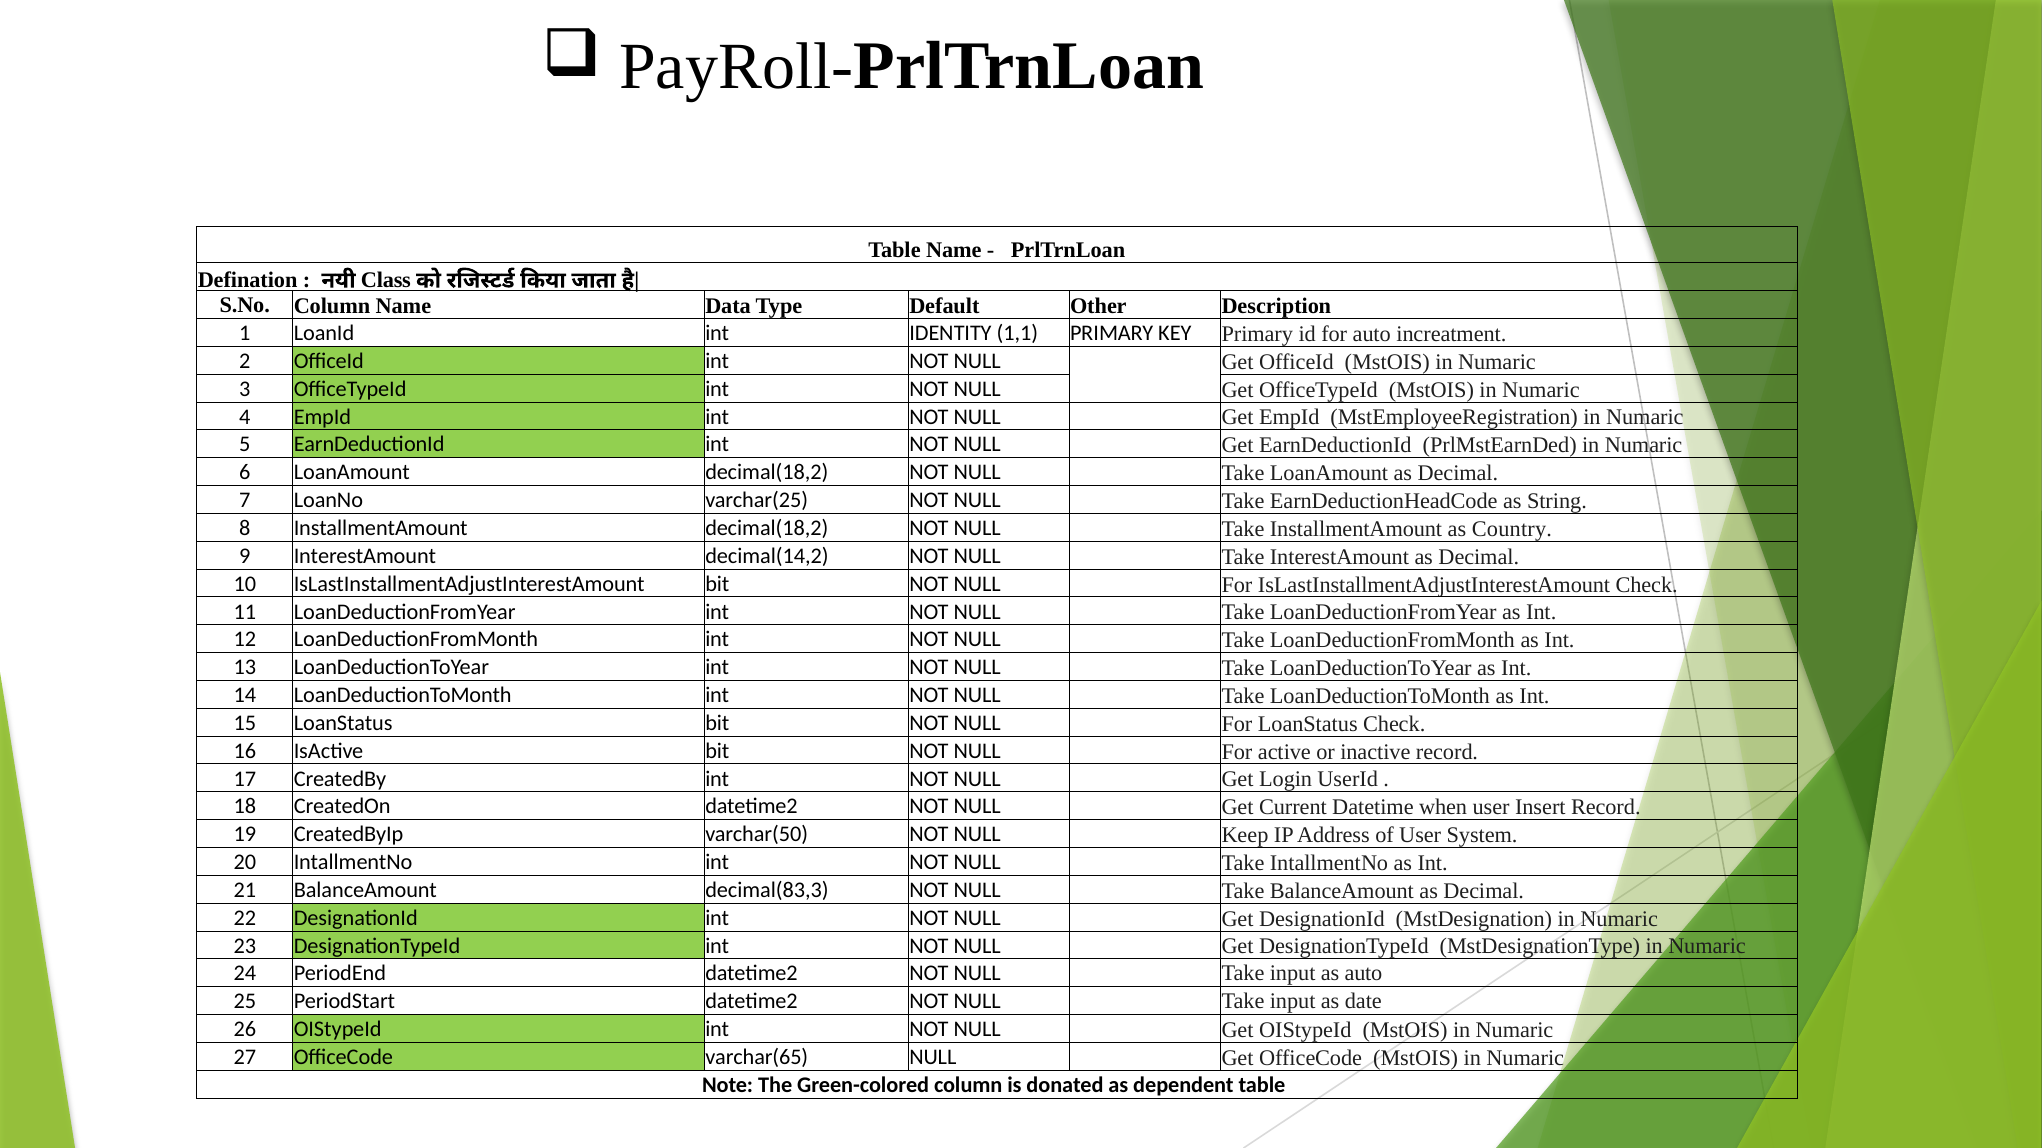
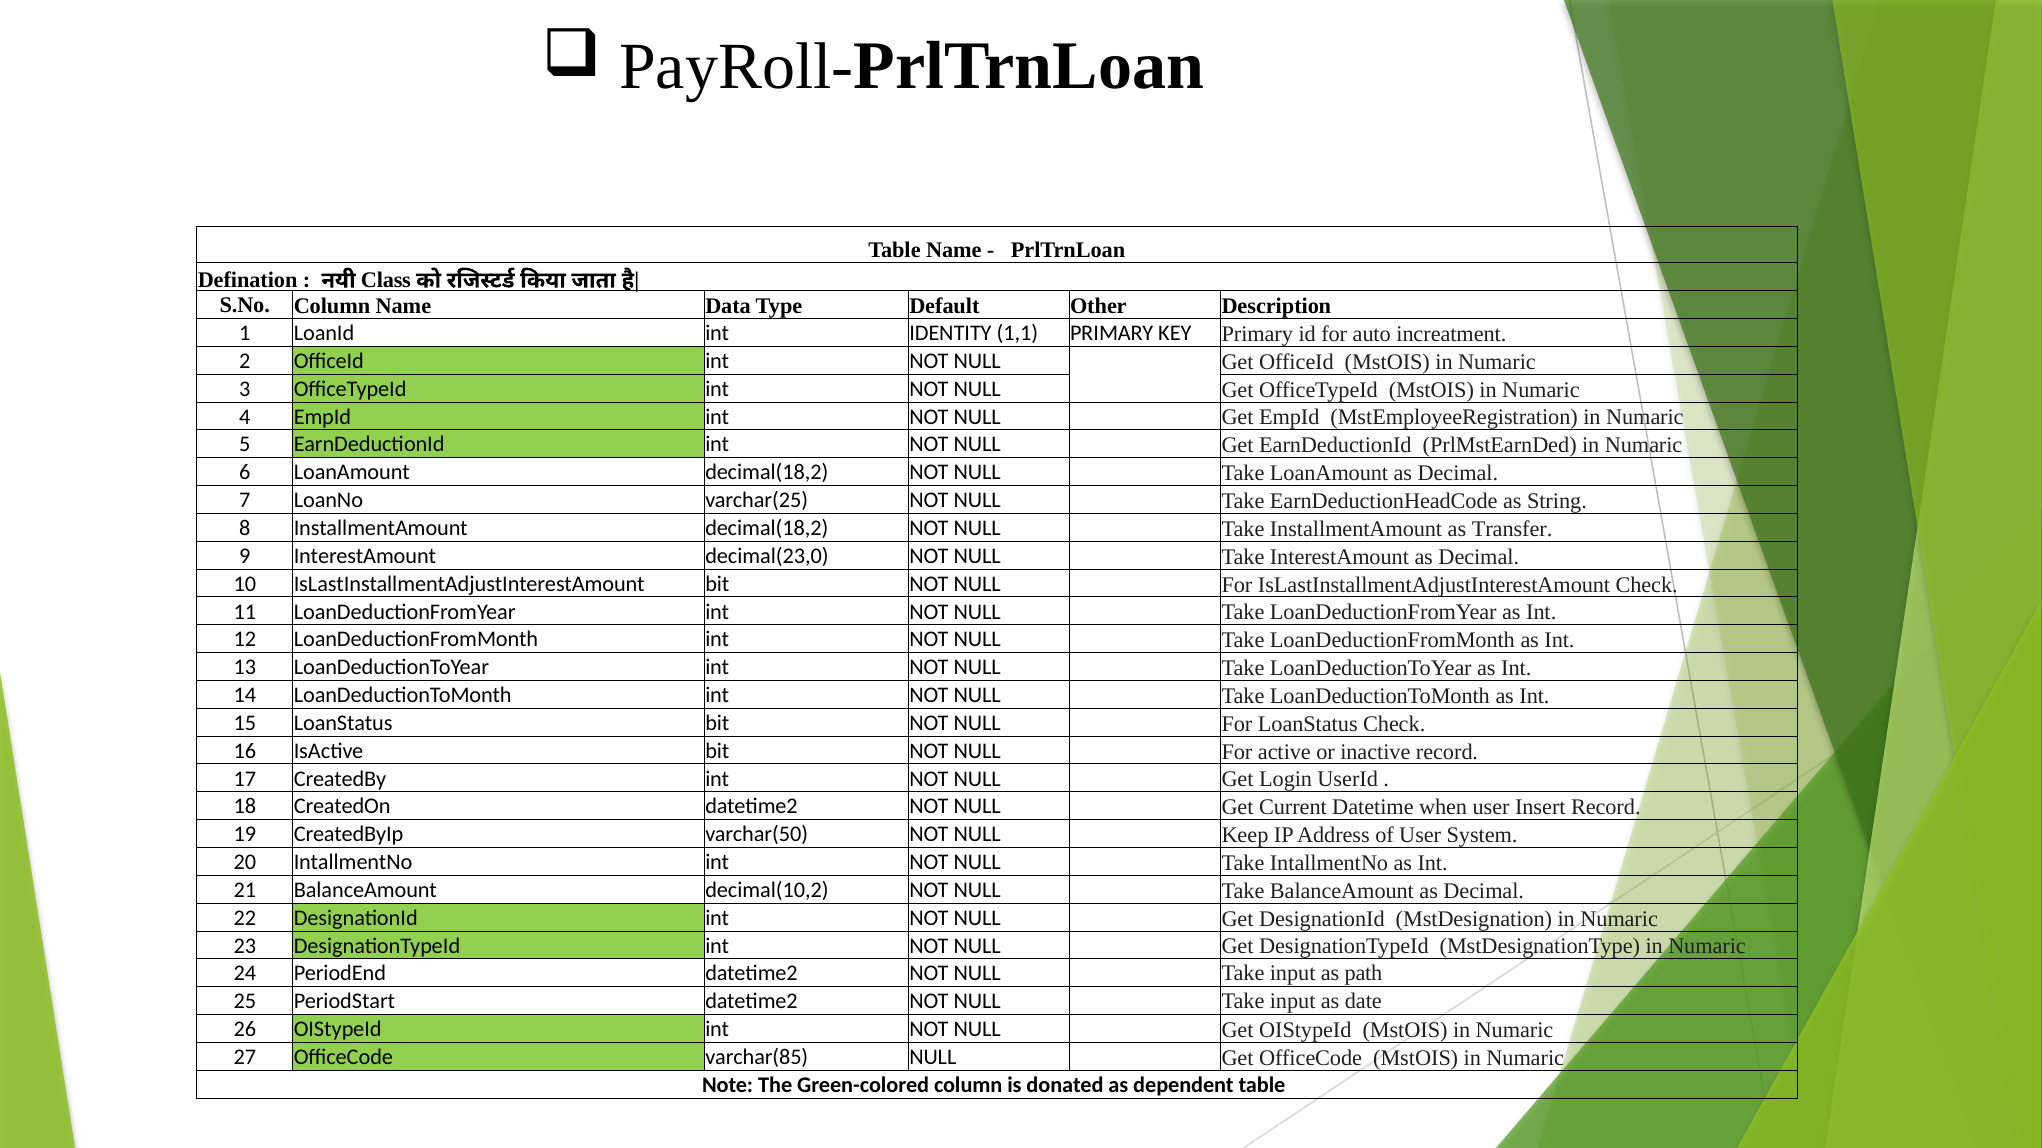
Country: Country -> Transfer (1512, 529)
decimal(14,2: decimal(14,2 -> decimal(23,0 (767, 556)
decimal(83,3: decimal(83,3 -> decimal(10,2 (767, 891)
as auto: auto -> path (1363, 974)
varchar(65: varchar(65 -> varchar(85 (757, 1058)
